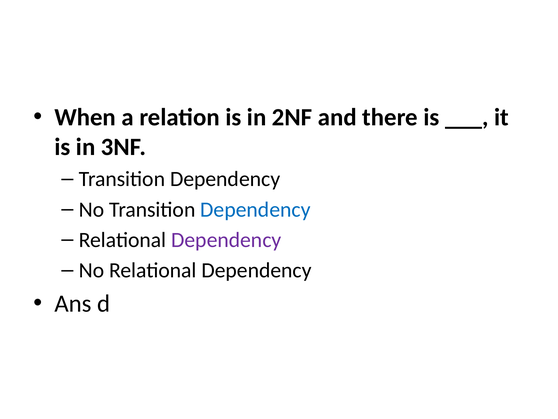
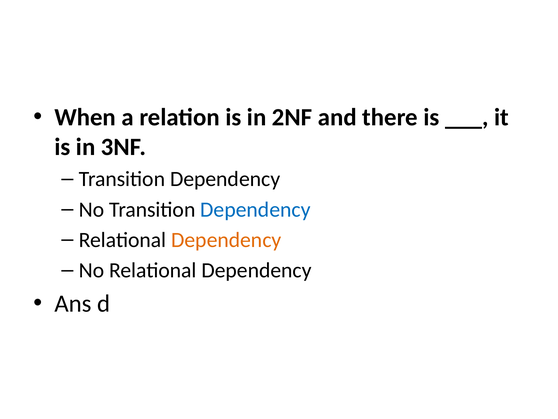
Dependency colour: purple -> orange (226, 240)
